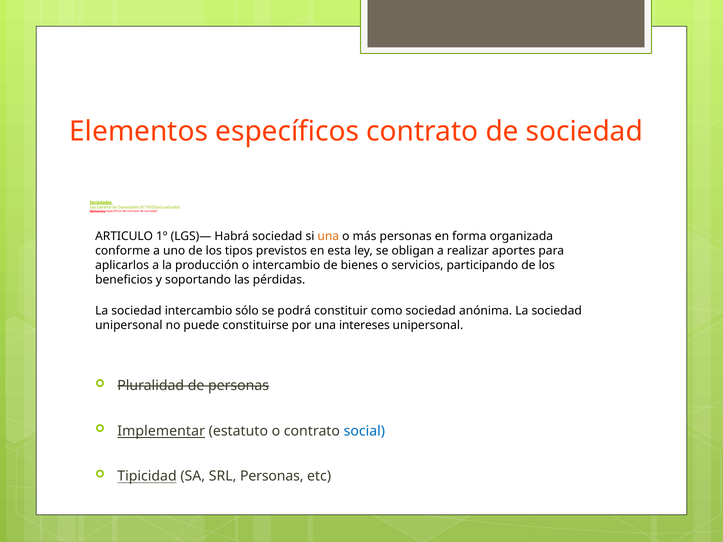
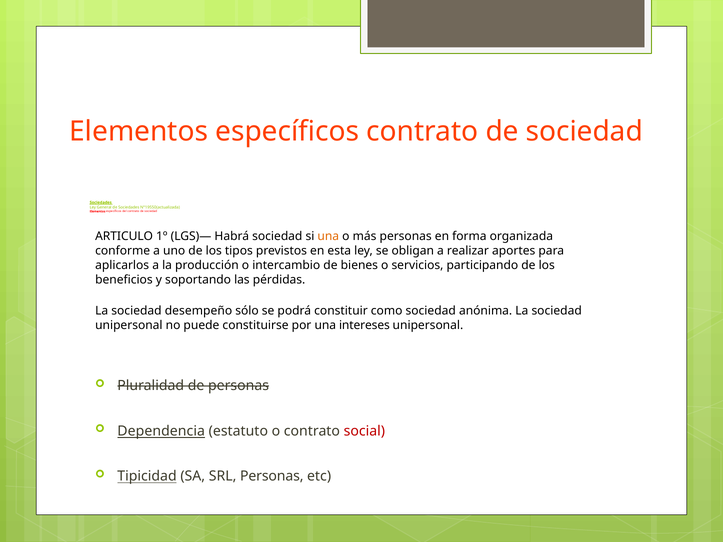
sociedad intercambio: intercambio -> desempeño (198, 311)
Implementar: Implementar -> Dependencia (161, 431)
social colour: blue -> red (364, 431)
